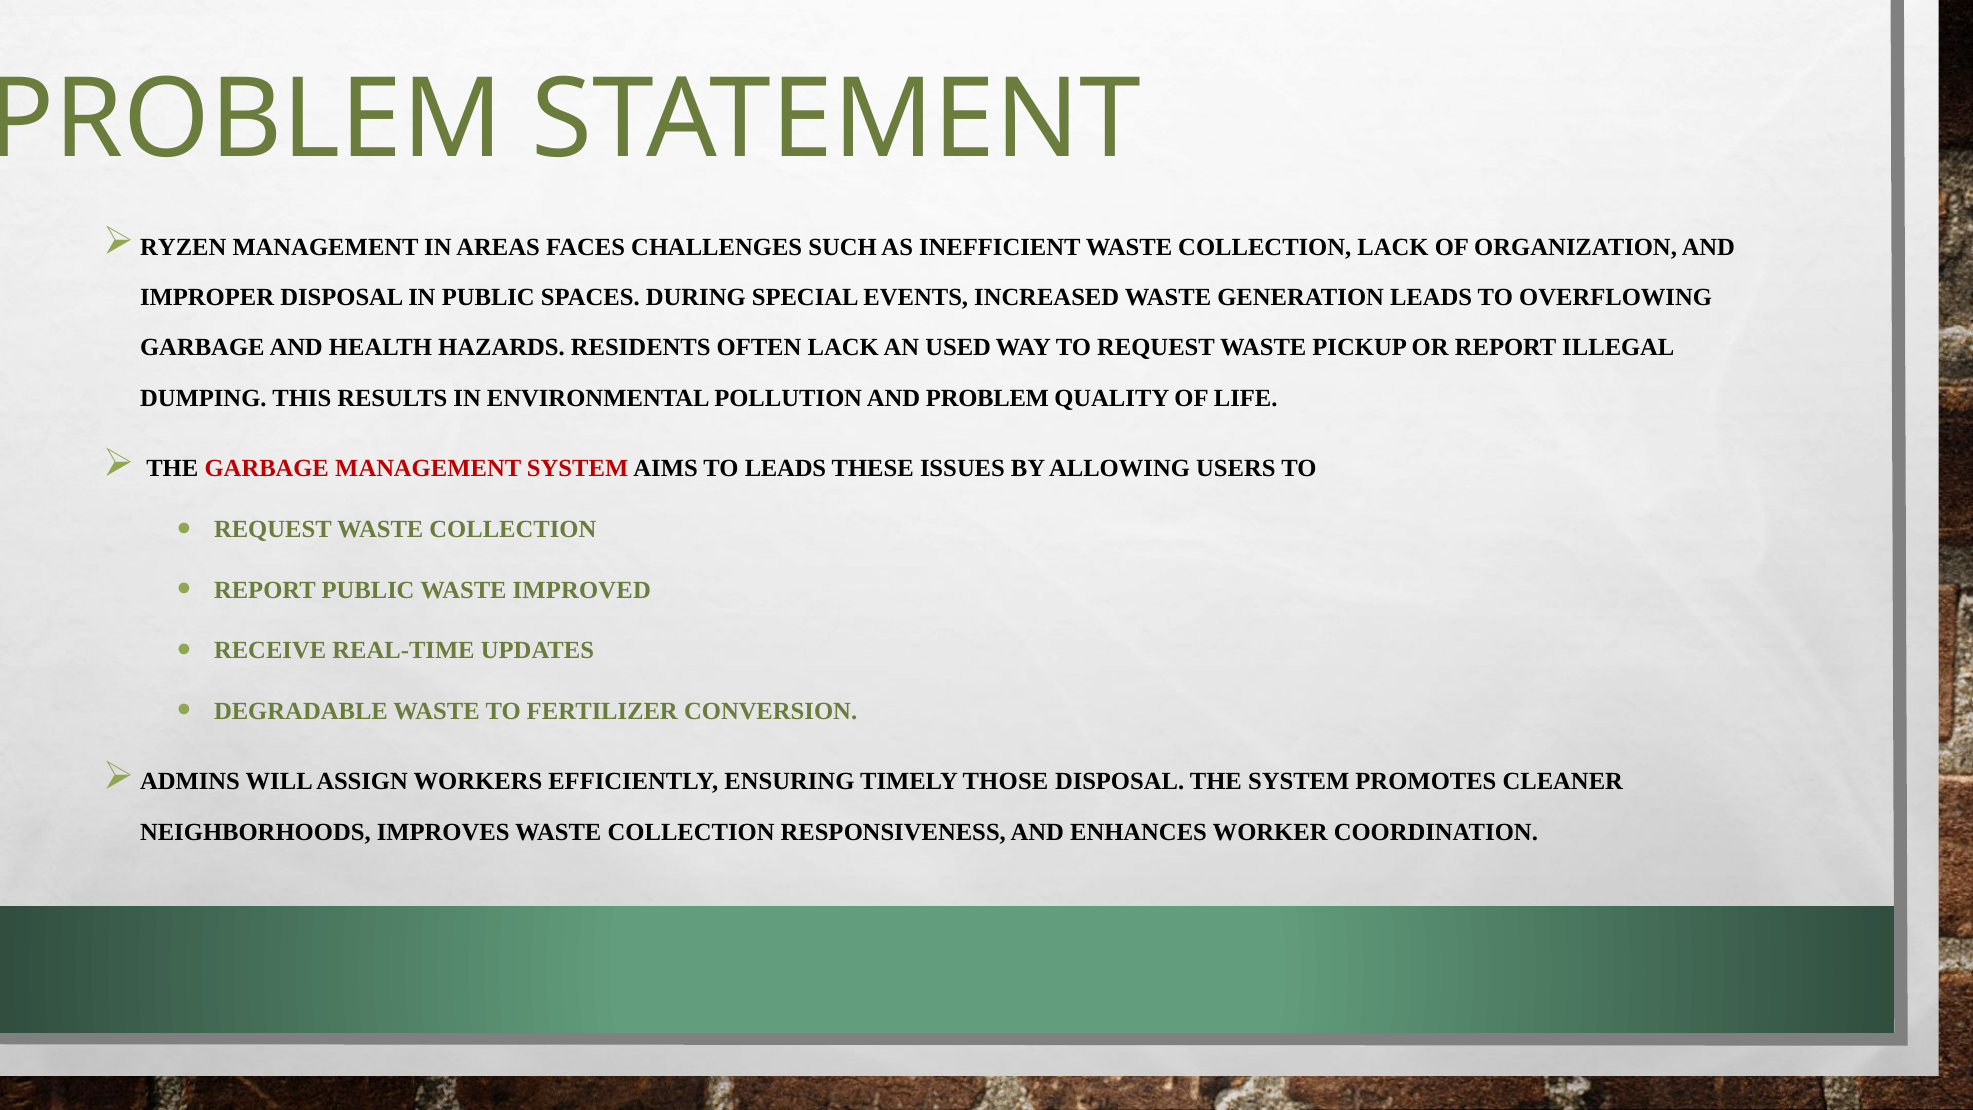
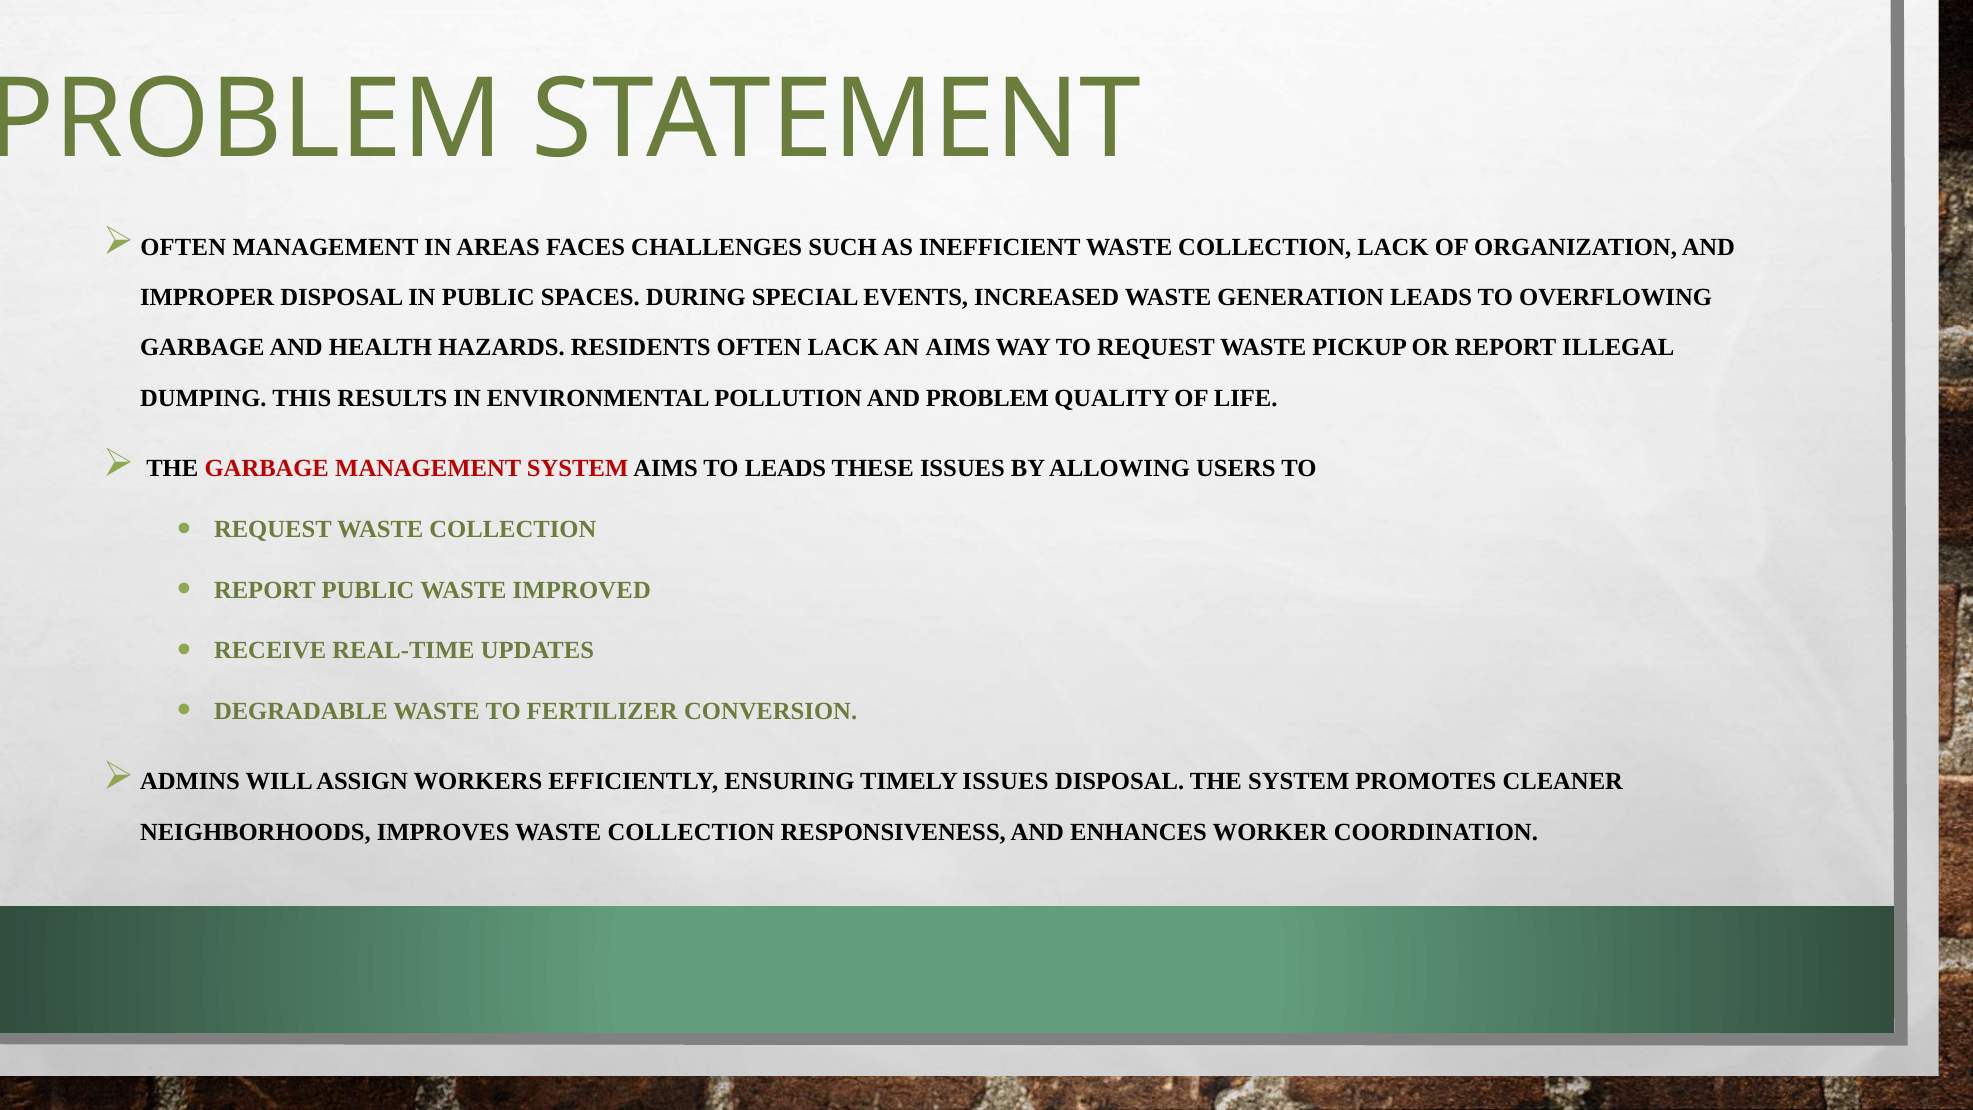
RYZEN: RYZEN -> OFTEN (183, 247)
AN USED: USED -> AIMS (958, 348)
TIMELY THOSE: THOSE -> ISSUES (1005, 782)
